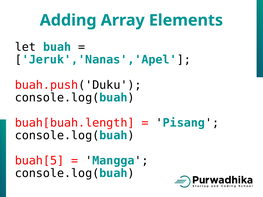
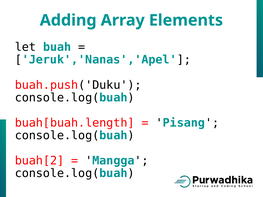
buah[5: buah[5 -> buah[2 (39, 161)
